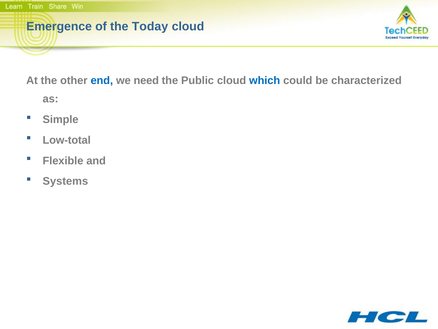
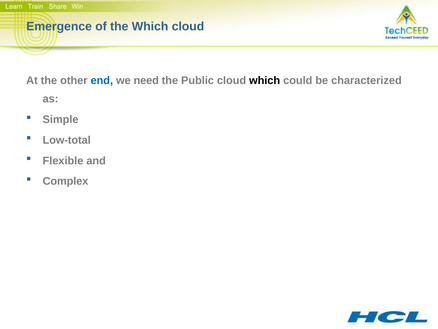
the Today: Today -> Which (150, 26)
which colour: blue -> black (265, 80)
Systems: Systems -> Complex (65, 181)
